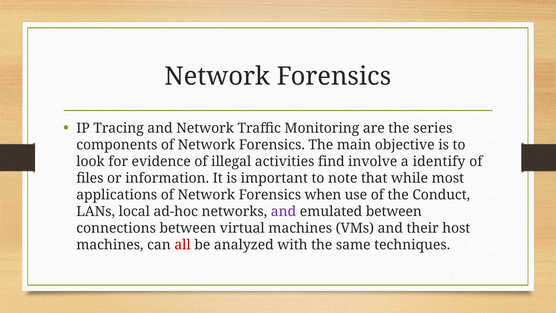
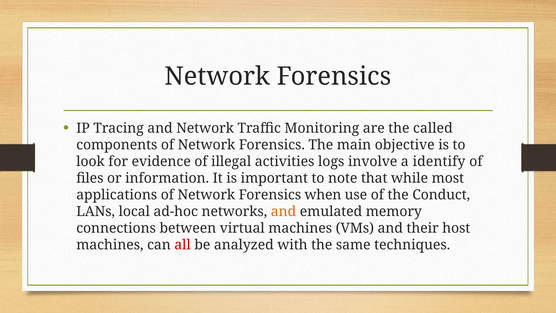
series: series -> called (433, 128)
find: find -> logs (331, 161)
and colour: purple -> orange (283, 211)
emulated between: between -> memory (394, 211)
